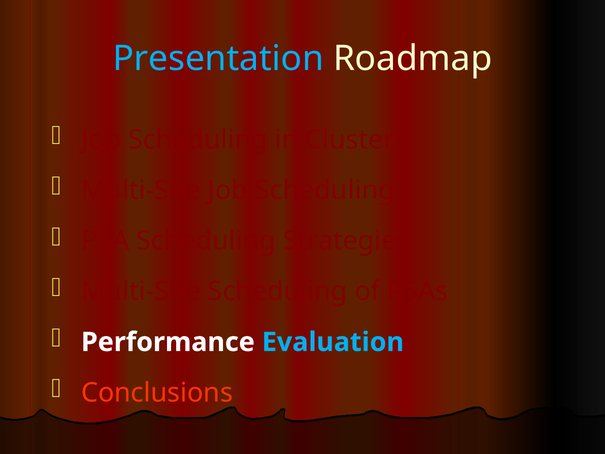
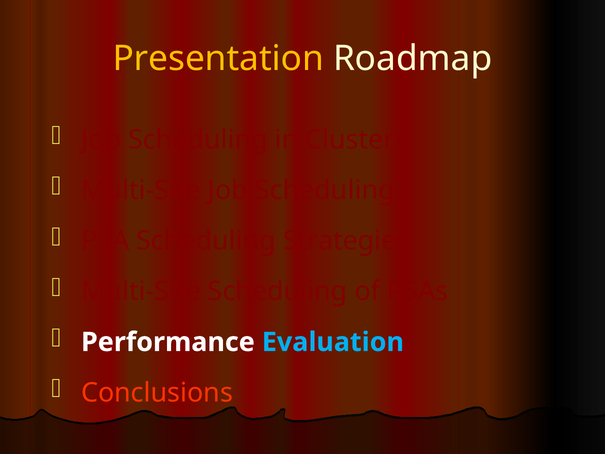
Presentation colour: light blue -> yellow (218, 59)
